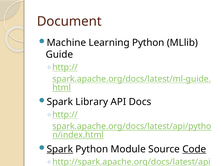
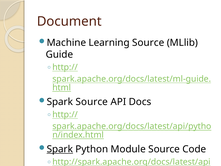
Learning Python: Python -> Source (148, 43)
Spark Library: Library -> Source (92, 102)
Code underline: present -> none (194, 149)
